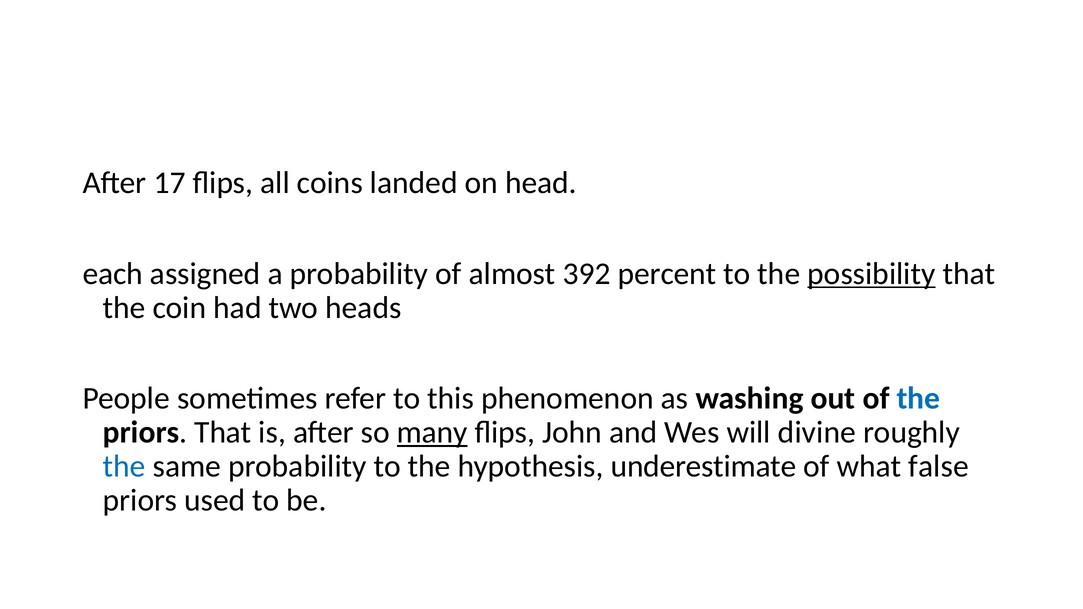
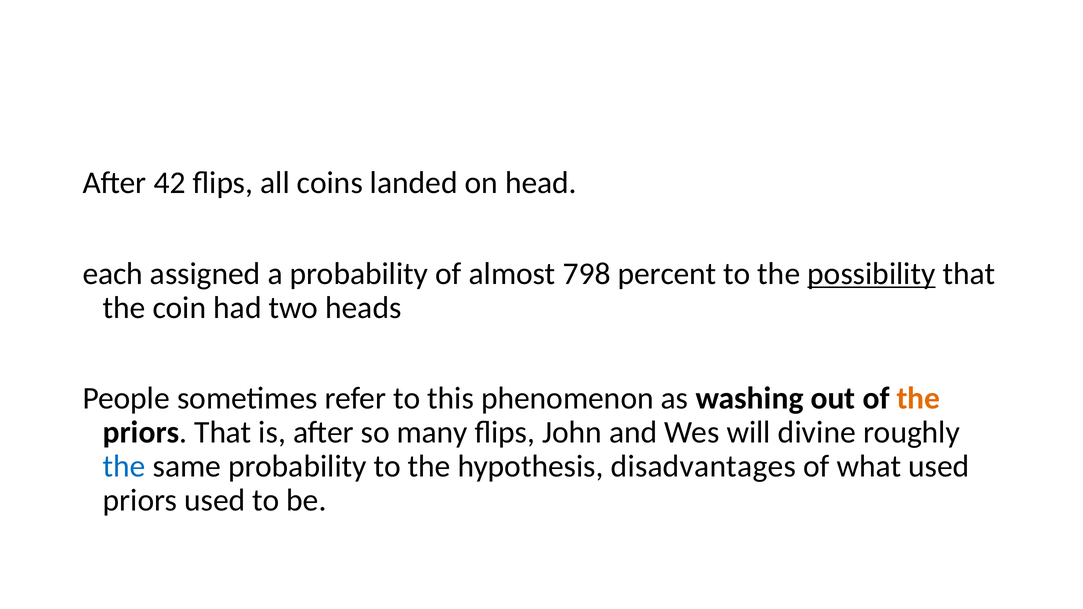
17: 17 -> 42 (170, 183)
392: 392 -> 798 (587, 274)
the colour: blue -> orange (918, 398)
many underline: present -> none (432, 432)
underestimate: underestimate -> disadvantages (703, 467)
what false: false -> used (939, 467)
